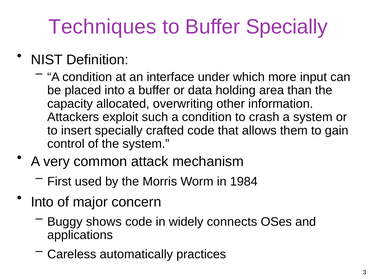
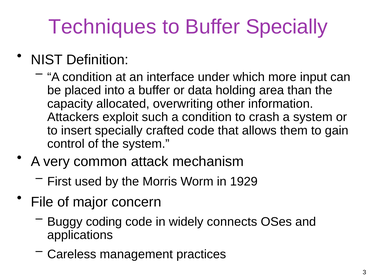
1984: 1984 -> 1929 (244, 182)
Into: Into -> File (42, 202)
shows: shows -> coding (104, 222)
automatically: automatically -> management (136, 255)
